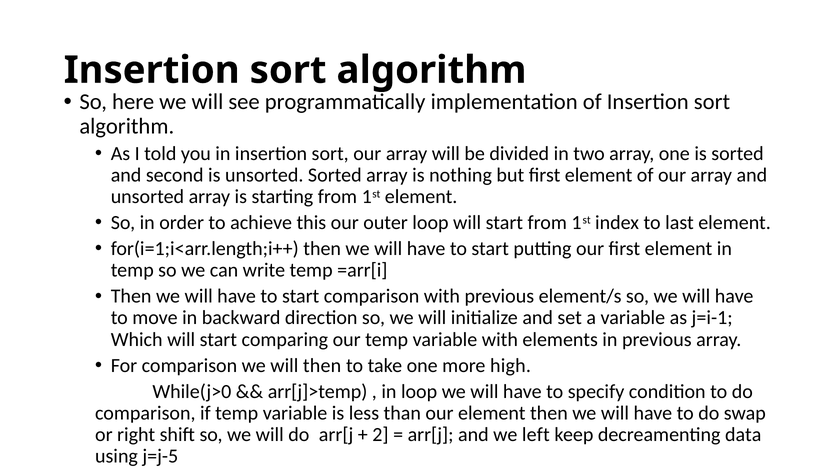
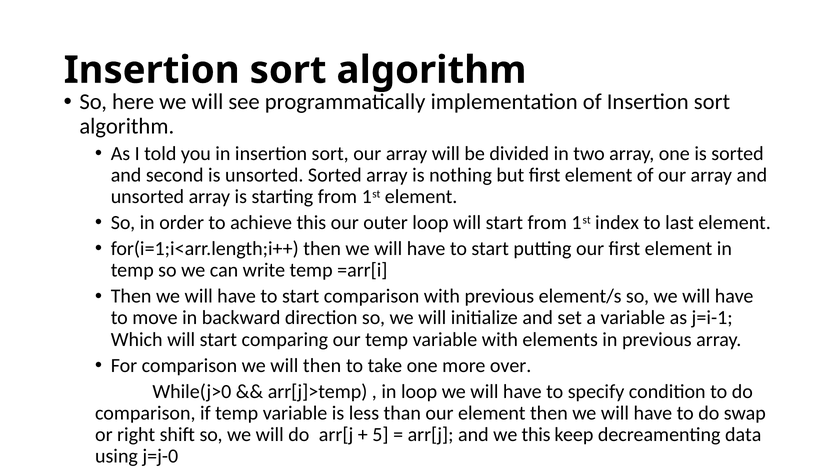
high: high -> over (511, 366)
2: 2 -> 5 (380, 435)
we left: left -> this (536, 435)
j=j-5: j=j-5 -> j=j-0 (160, 456)
